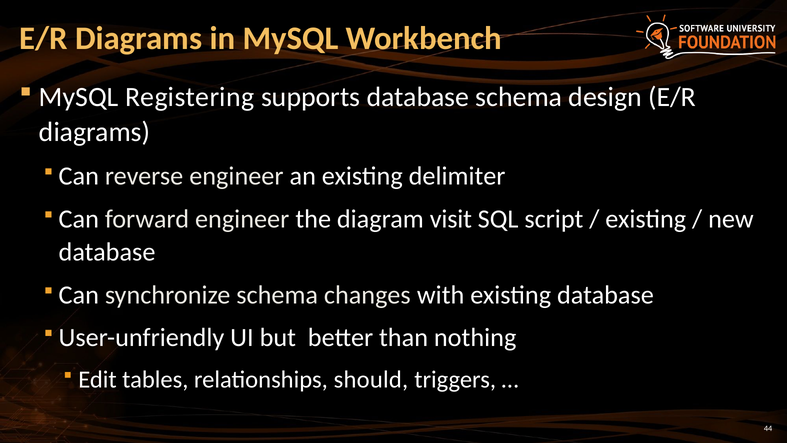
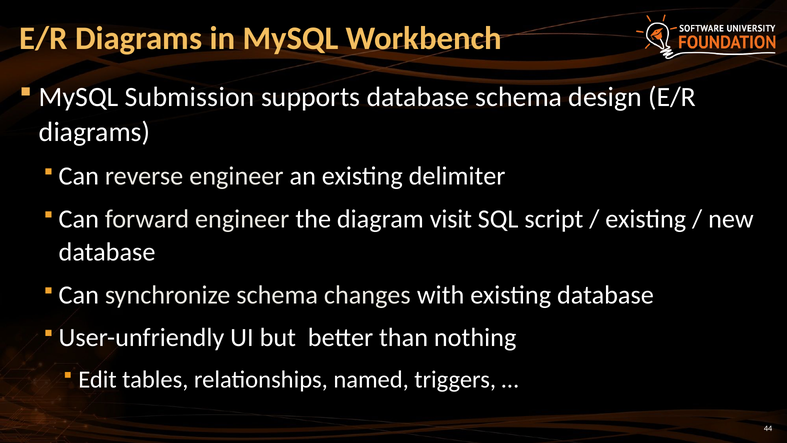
Registering: Registering -> Submission (190, 97)
should: should -> named (371, 379)
